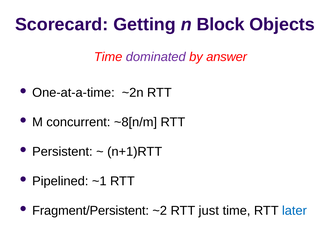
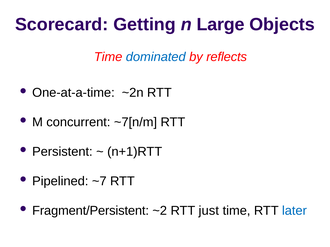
Block: Block -> Large (221, 25)
dominated colour: purple -> blue (156, 57)
answer: answer -> reflects (227, 57)
~8[n/m: ~8[n/m -> ~7[n/m (135, 122)
~1: ~1 -> ~7 (99, 182)
